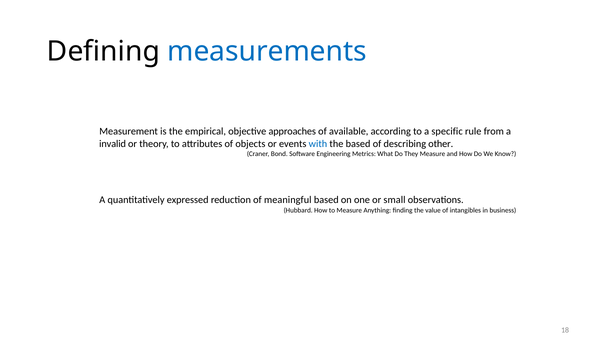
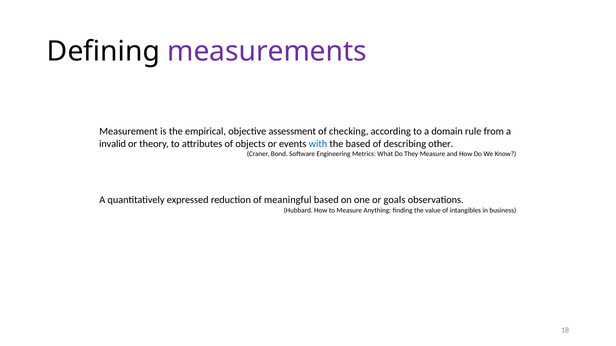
measurements colour: blue -> purple (267, 52)
approaches: approaches -> assessment (292, 132)
available: available -> checking (349, 132)
specific: specific -> domain (447, 132)
small: small -> goals (394, 200)
